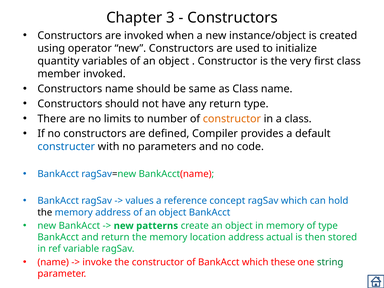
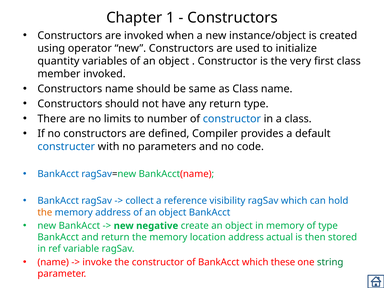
3: 3 -> 1 (171, 18)
constructor colour: orange -> blue (232, 119)
values: values -> collect (140, 201)
concept: concept -> visibility (227, 201)
the colour: black -> orange (45, 212)
patterns: patterns -> negative (157, 226)
